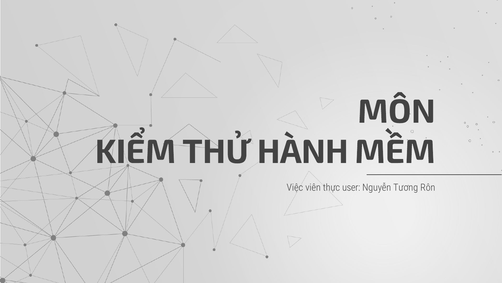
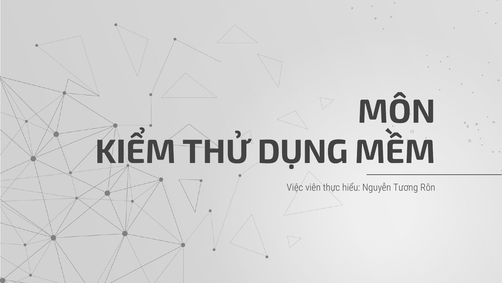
HÀNH: HÀNH -> DỤNG (303, 152)
user: user -> hiểu (351, 187)
